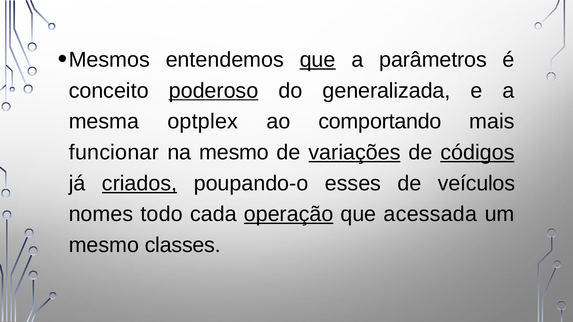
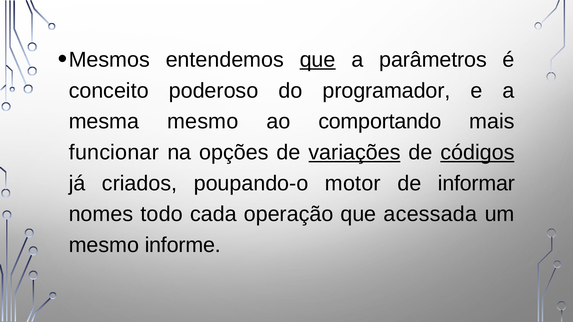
poderoso underline: present -> none (214, 91)
generalizada: generalizada -> programador (387, 91)
mesma optplex: optplex -> mesmo (203, 122)
na mesmo: mesmo -> opções (234, 153)
criados underline: present -> none (140, 183)
esses: esses -> motor (353, 183)
veículos: veículos -> informar (476, 183)
operação underline: present -> none (289, 214)
classes: classes -> informe (183, 245)
